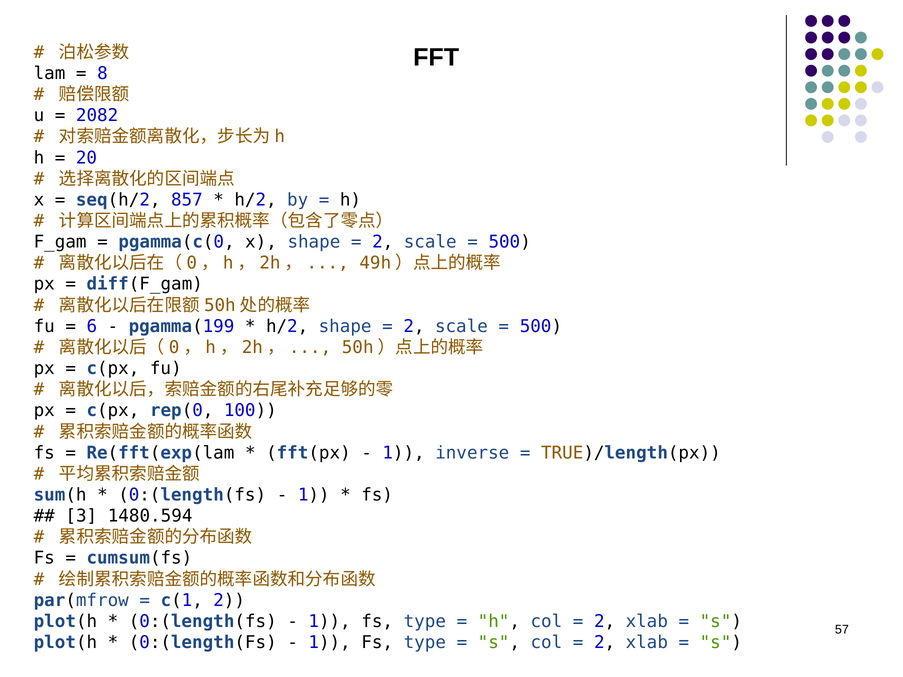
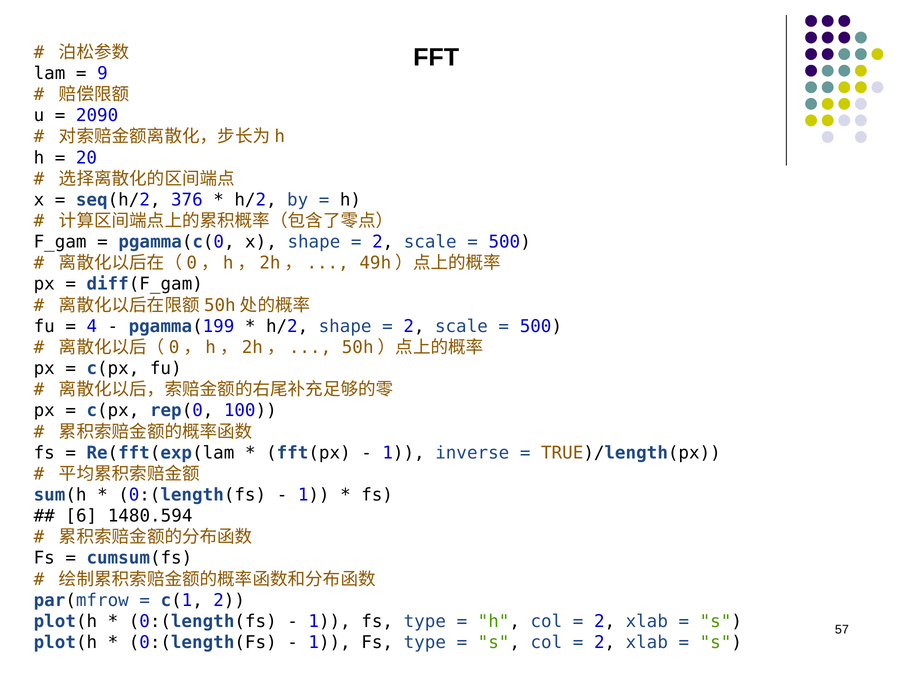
8: 8 -> 9 (102, 73)
2082: 2082 -> 2090 (97, 116)
857: 857 -> 376 (187, 200)
6: 6 -> 4 (92, 326)
3: 3 -> 6 (81, 516)
